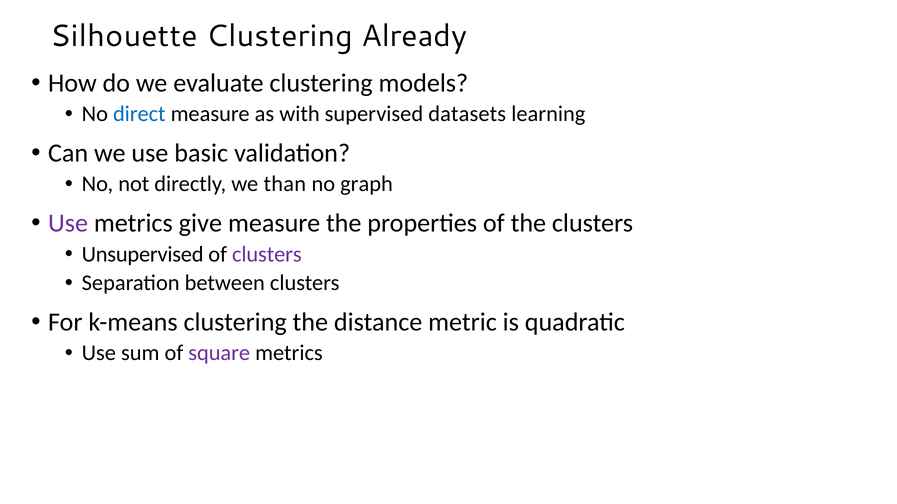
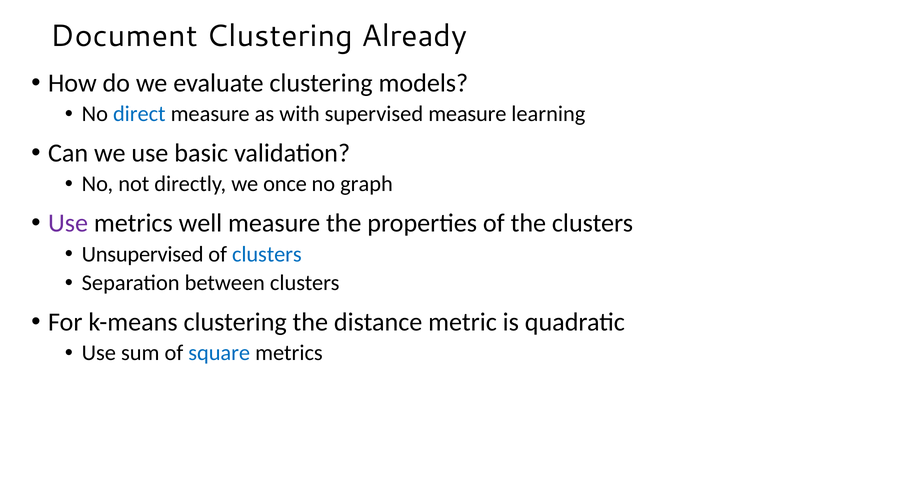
Silhouette: Silhouette -> Document (124, 36)
supervised datasets: datasets -> measure (467, 114)
than: than -> once (285, 184)
give: give -> well (200, 224)
clusters colour: purple -> blue (267, 254)
square colour: purple -> blue (219, 353)
